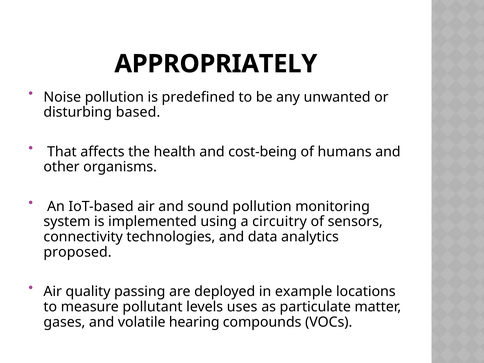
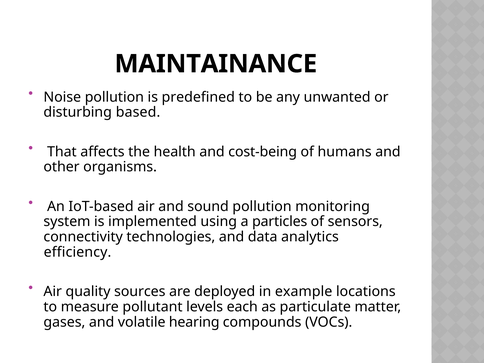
APPROPRIATELY: APPROPRIATELY -> MAINTAINANCE (216, 64)
circuitry: circuitry -> particles (280, 222)
proposed: proposed -> efficiency (78, 252)
passing: passing -> sources (140, 292)
uses: uses -> each (242, 307)
